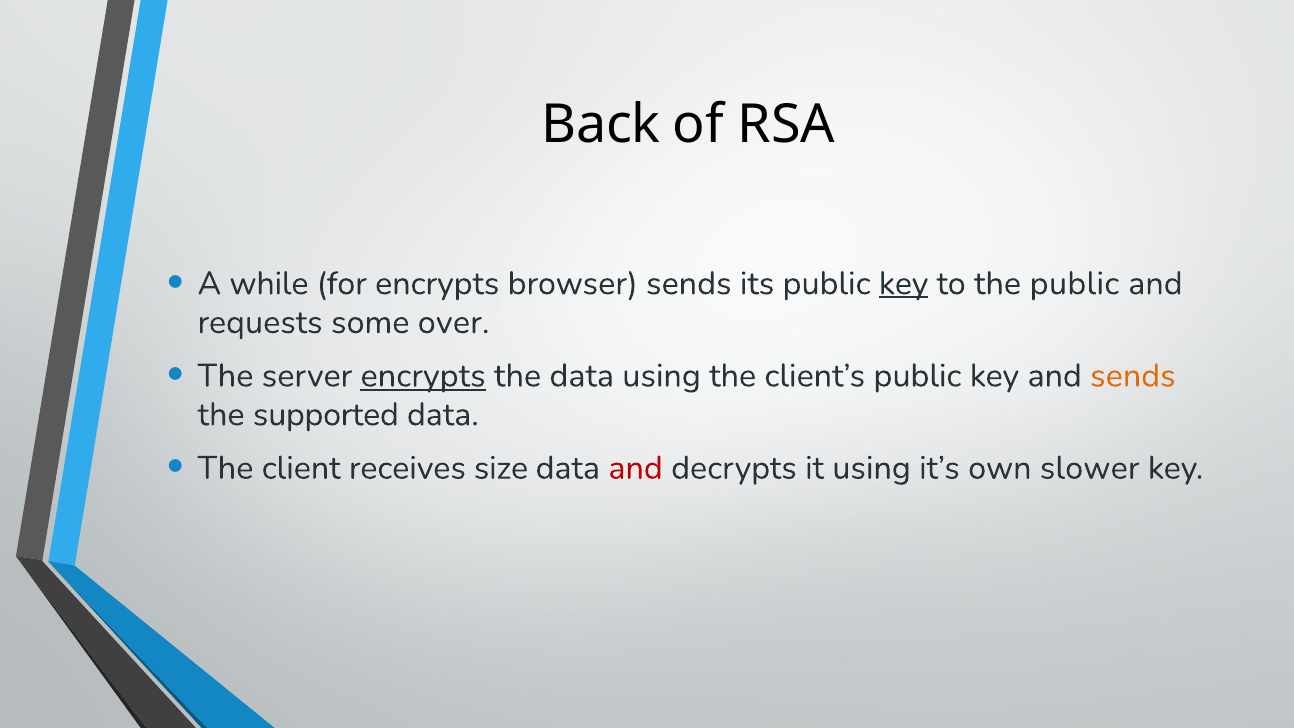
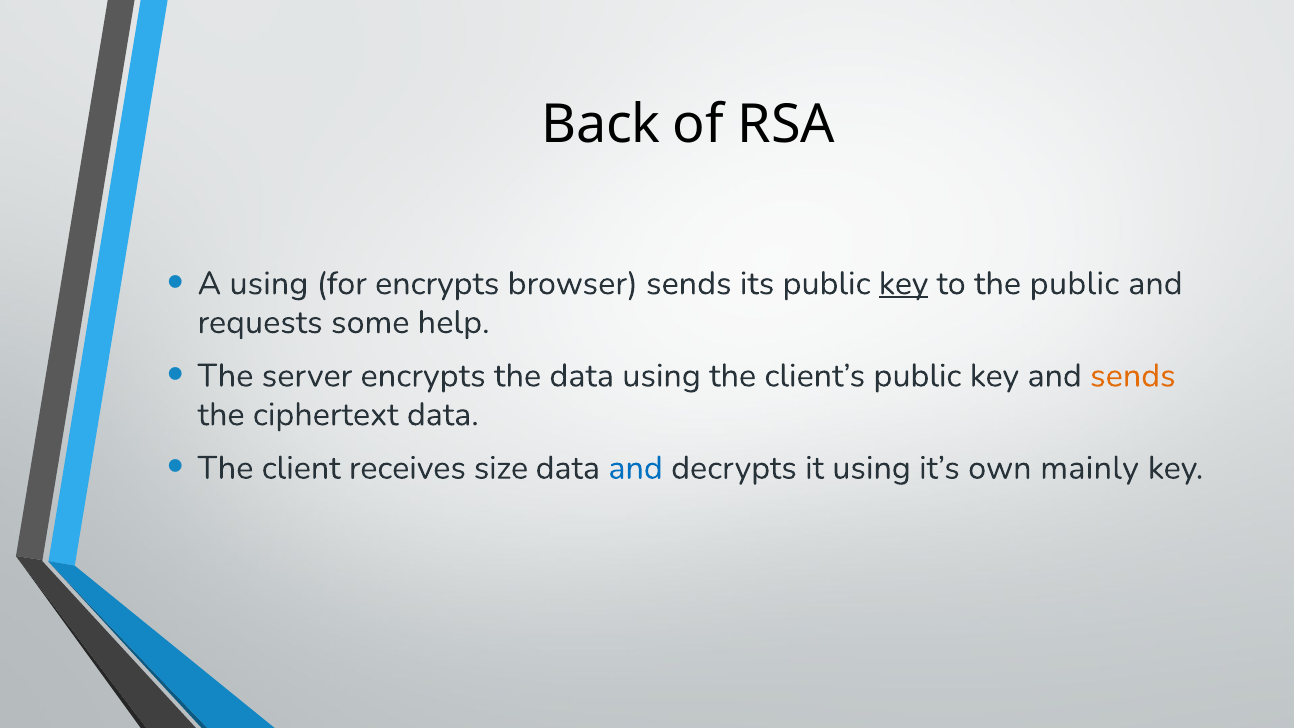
A while: while -> using (269, 283)
over: over -> help (454, 322)
encrypts underline: present -> none (423, 376)
supported: supported -> ciphertext (326, 415)
and colour: red -> blue (636, 468)
slower: slower -> mainly (1090, 468)
